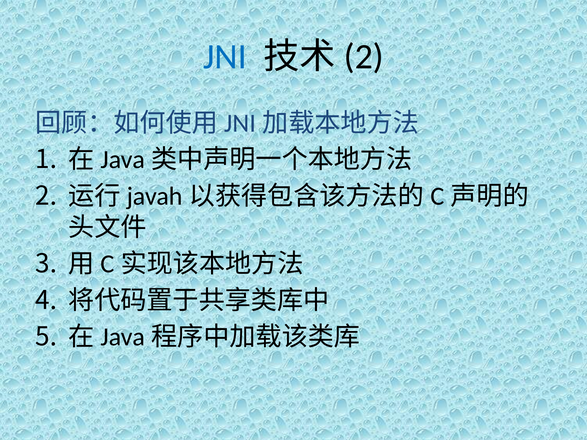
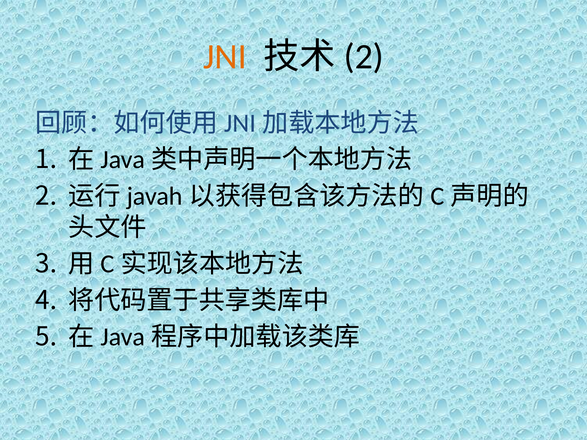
JNI colour: blue -> orange (225, 57)
